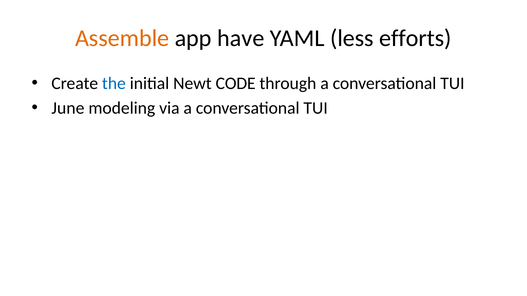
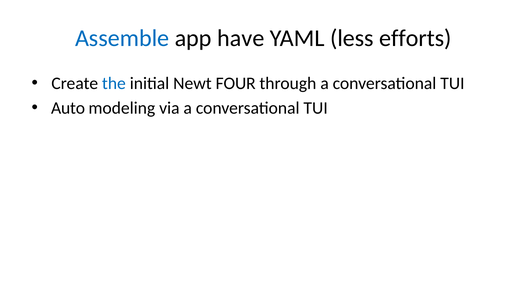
Assemble colour: orange -> blue (122, 38)
CODE: CODE -> FOUR (236, 84)
June: June -> Auto (68, 108)
